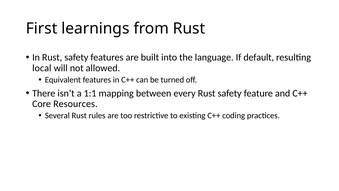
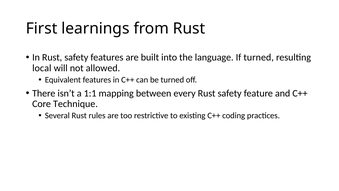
If default: default -> turned (259, 57)
Resources: Resources -> Technique (75, 104)
